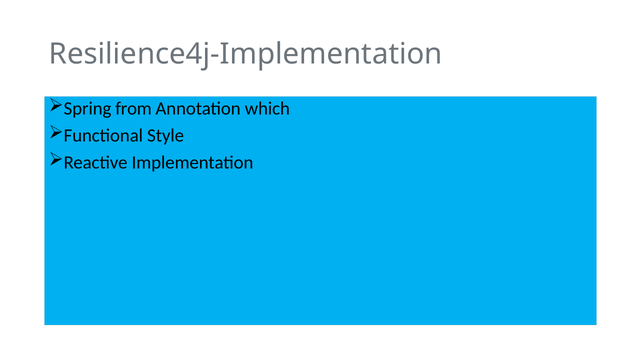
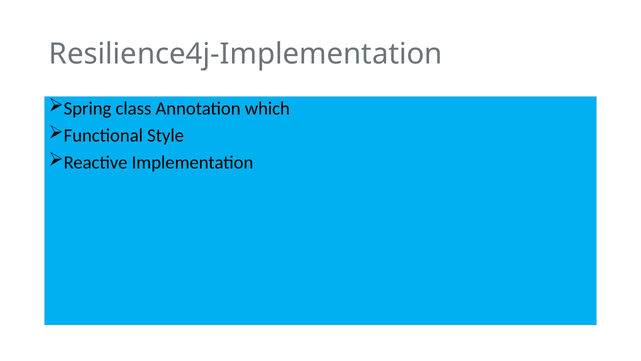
from: from -> class (133, 108)
